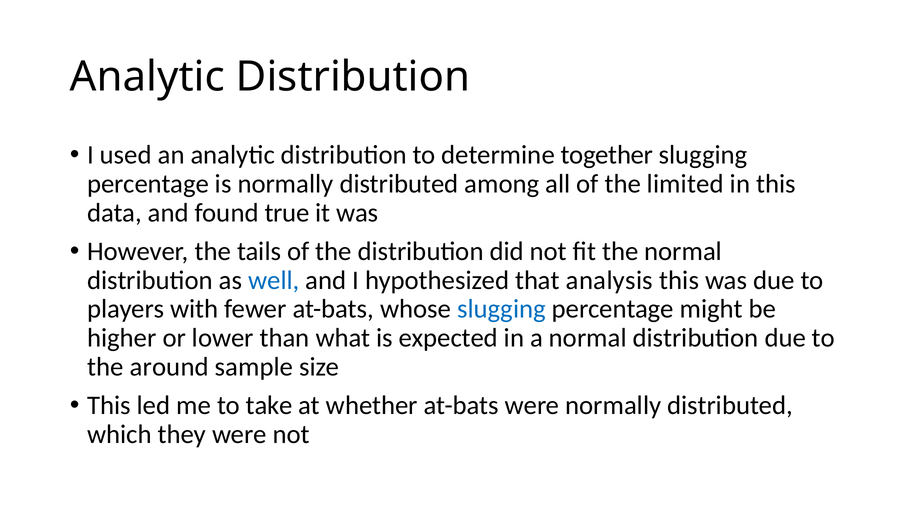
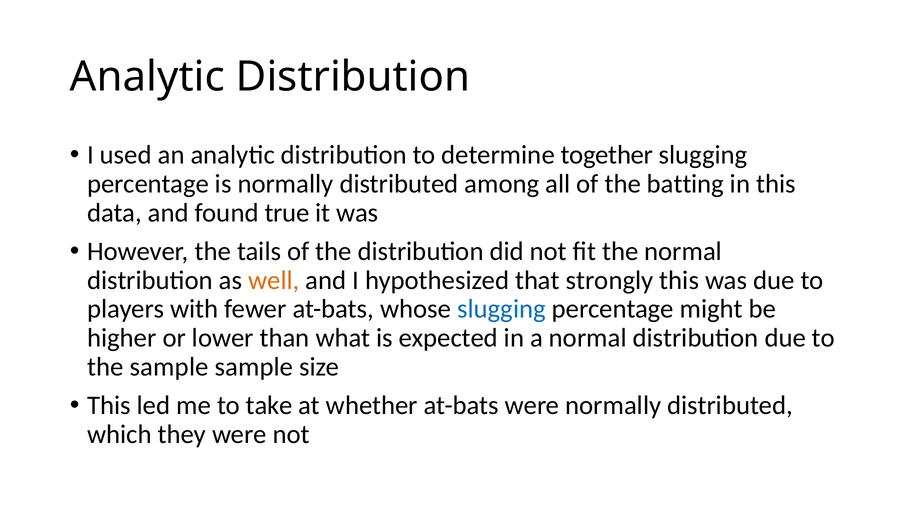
limited: limited -> batting (685, 184)
well colour: blue -> orange (274, 280)
analysis: analysis -> strongly (610, 280)
the around: around -> sample (169, 367)
